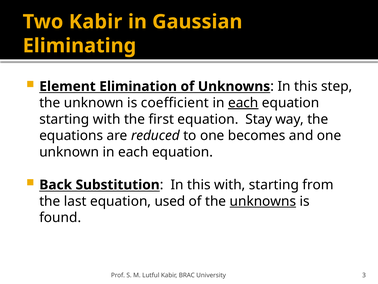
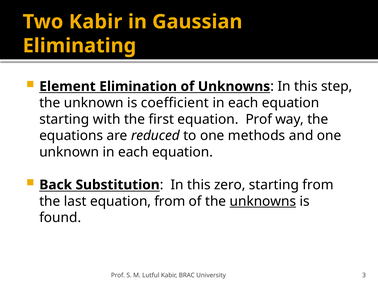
each underline: present -> none (243, 103)
equation Stay: Stay -> Prof (259, 119)
becomes: becomes -> methods (257, 135)
this with: with -> zero (230, 185)
equation used: used -> from (170, 201)
